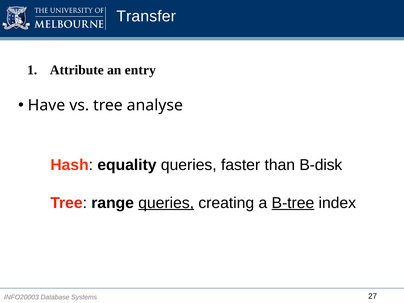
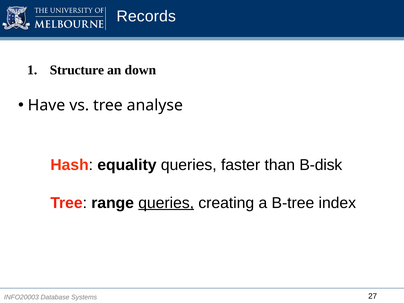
Transfer: Transfer -> Records (146, 16)
Attribute: Attribute -> Structure (77, 70)
entry: entry -> down (140, 70)
B-tree underline: present -> none (293, 203)
